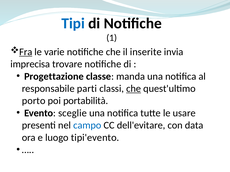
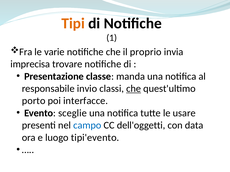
Tipi colour: blue -> orange (73, 23)
Fra underline: present -> none (26, 52)
inserite: inserite -> proprio (146, 52)
Progettazione: Progettazione -> Presentazione (54, 77)
parti: parti -> invio (87, 89)
portabilità: portabilità -> interfacce (86, 101)
dell'evitare: dell'evitare -> dell'oggetti (141, 126)
